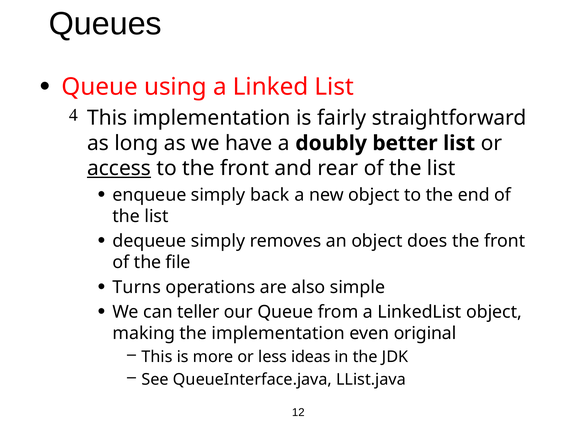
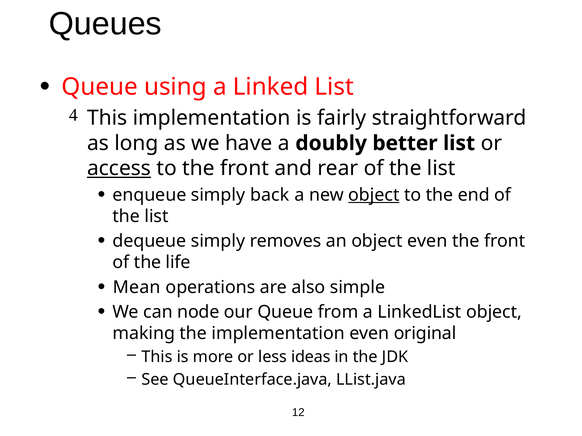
object underline: none -> present (374, 195)
object does: does -> even (427, 241)
file: file -> life (178, 263)
Turns: Turns -> Mean (137, 288)
teller: teller -> node (198, 312)
